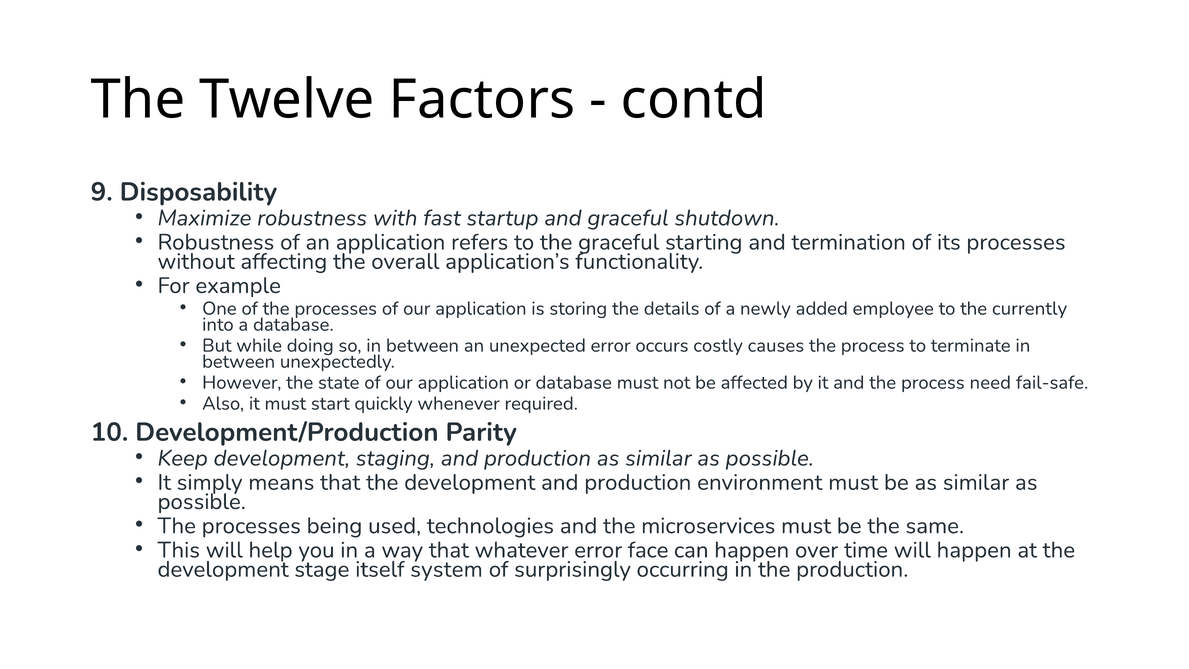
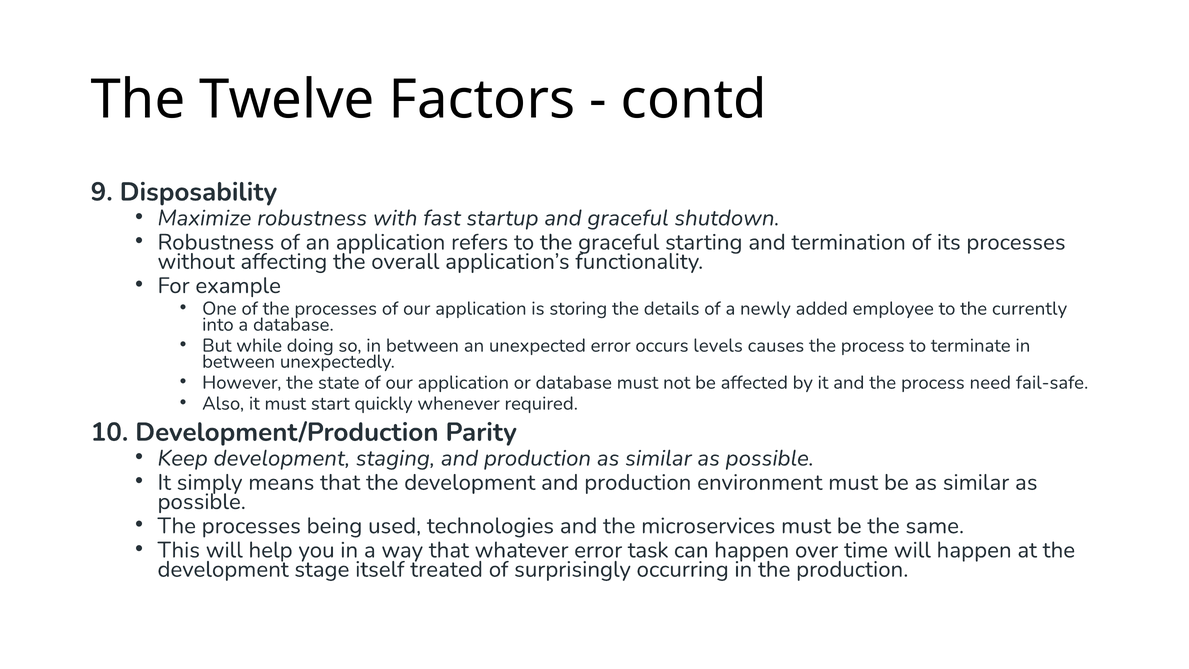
costly: costly -> levels (718, 345)
face: face -> task (648, 550)
system: system -> treated (447, 569)
